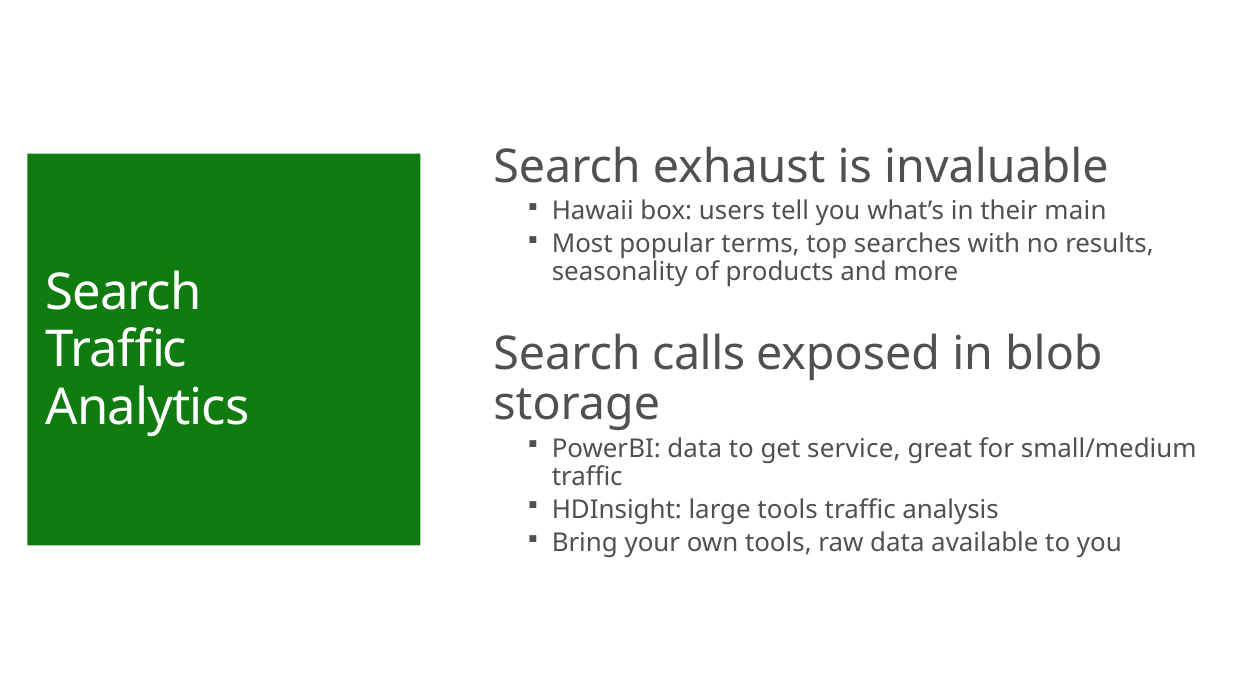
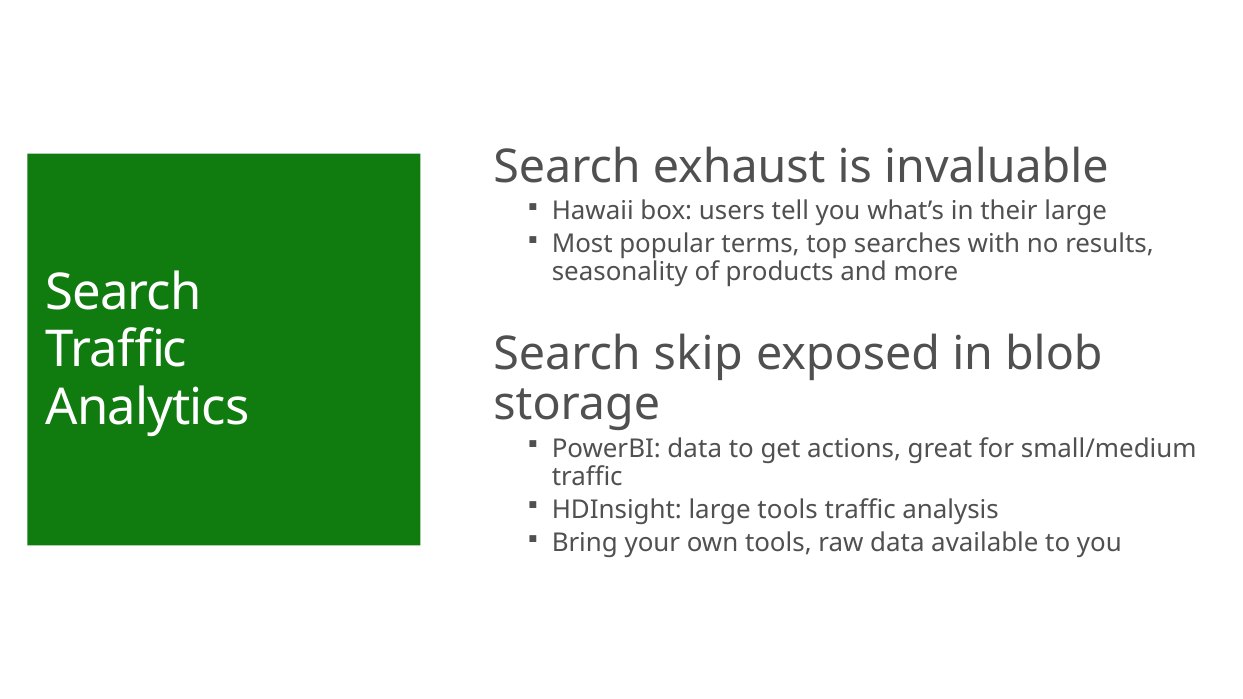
their main: main -> large (1076, 211)
calls: calls -> skip (698, 354)
service: service -> actions (854, 449)
